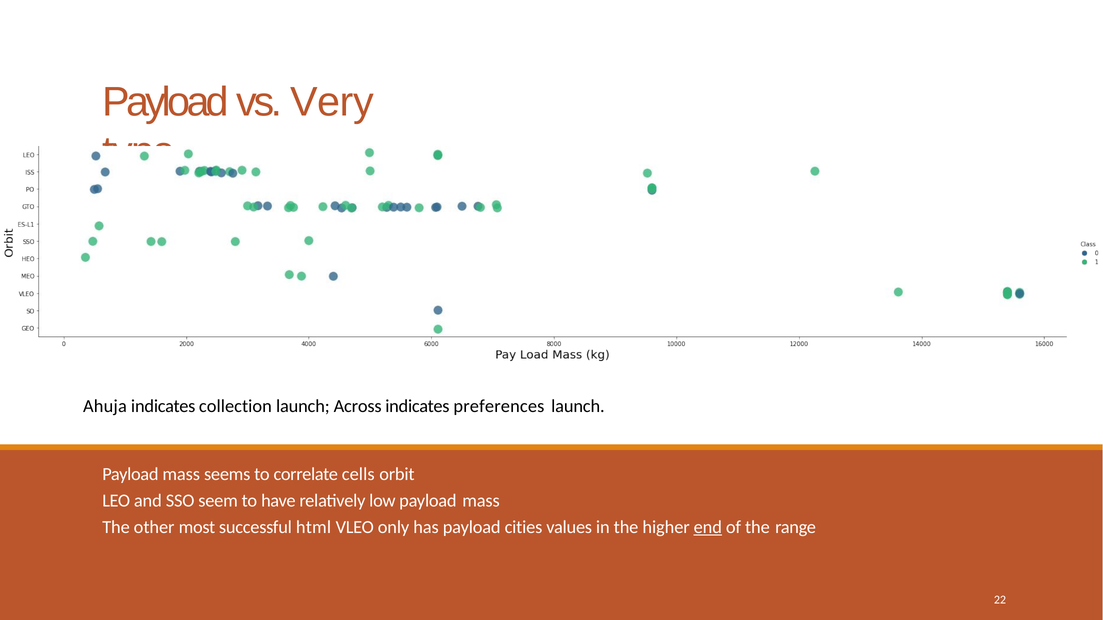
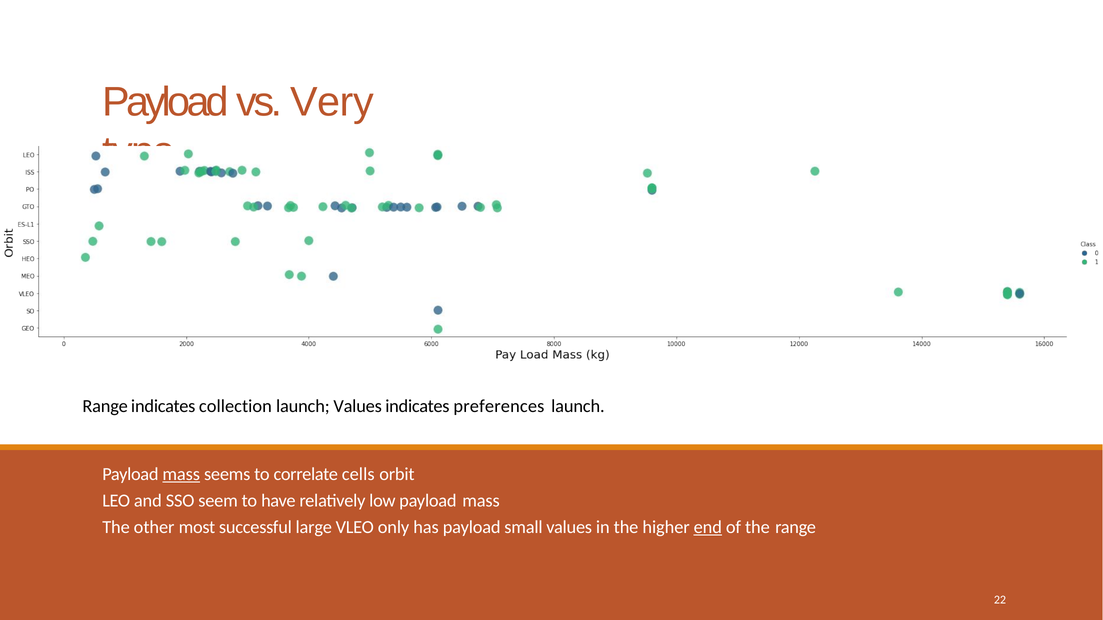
Ahuja: Ahuja -> Range (105, 407)
launch Across: Across -> Values (358, 407)
mass underline: none -> present (181, 474)
html: html -> large (314, 528)
cities: cities -> small (524, 528)
